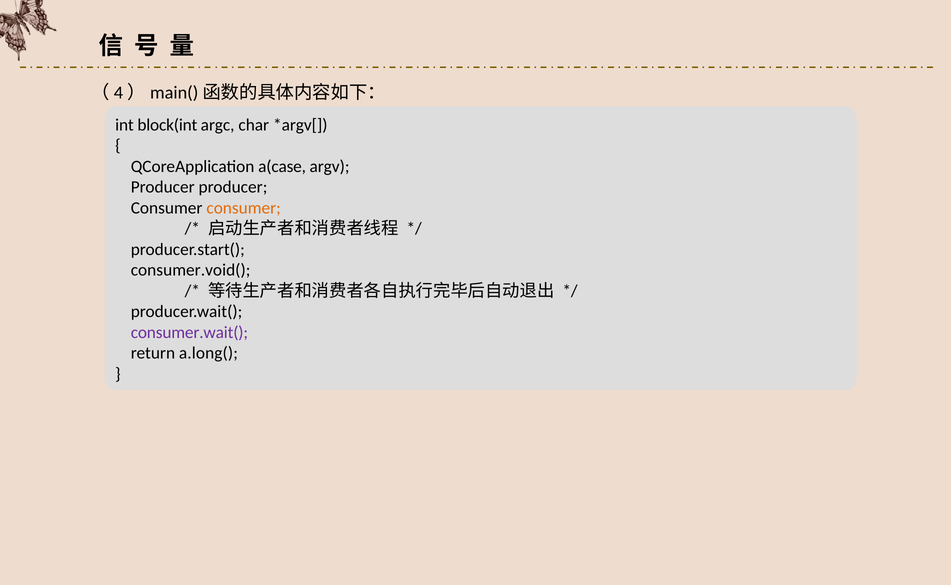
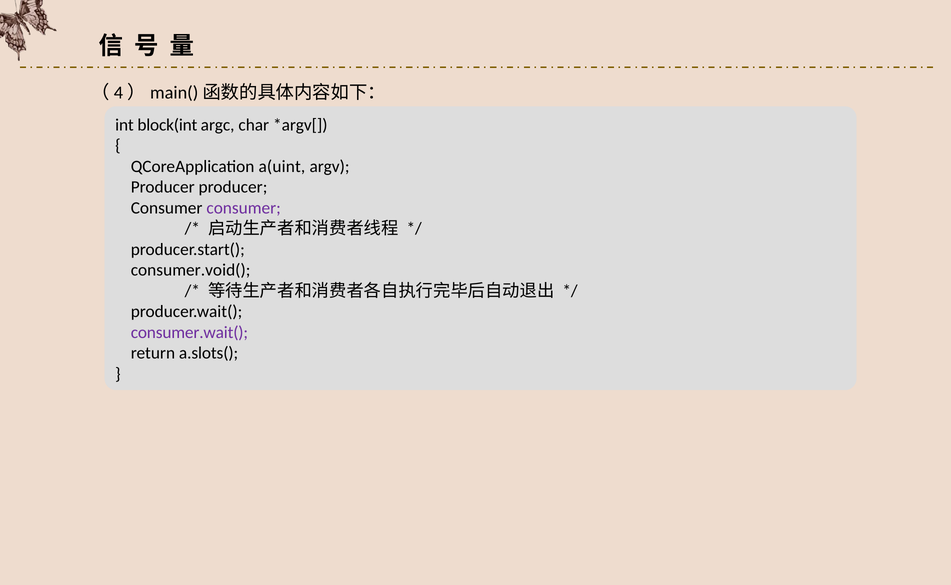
a(case: a(case -> a(uint (282, 166)
consumer colour: orange -> purple (244, 208)
a.long(: a.long( -> a.slots( (209, 353)
